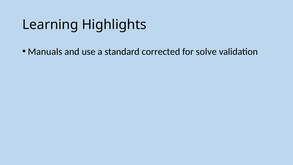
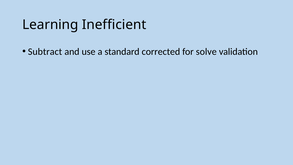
Highlights: Highlights -> Inefficient (114, 25)
Manuals: Manuals -> Subtract (45, 52)
